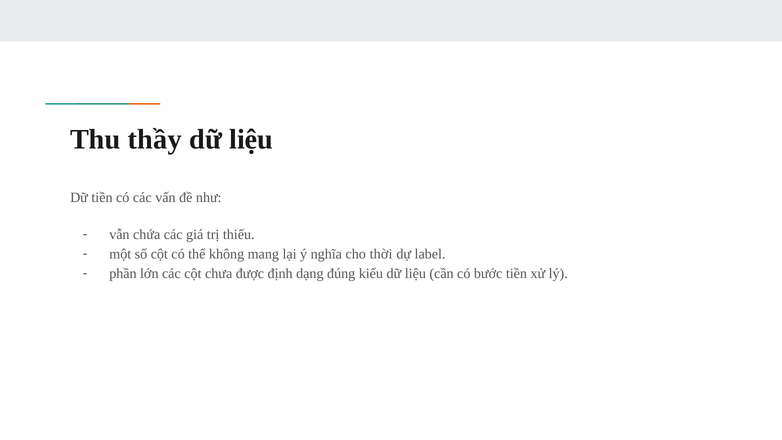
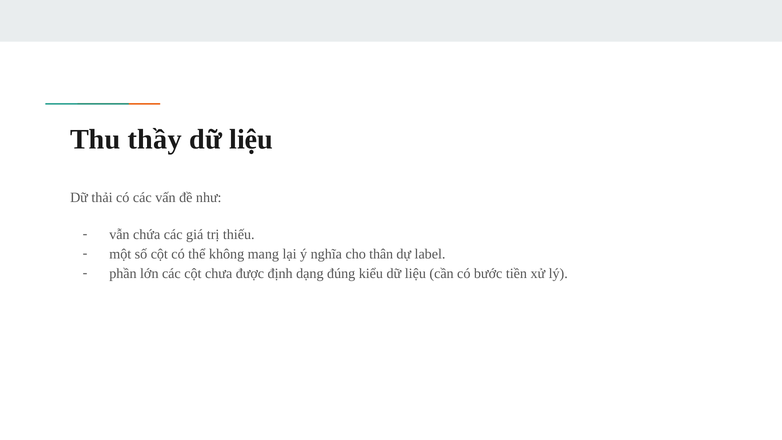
Dữ tiền: tiền -> thải (102, 198)
thời: thời -> thân (381, 254)
